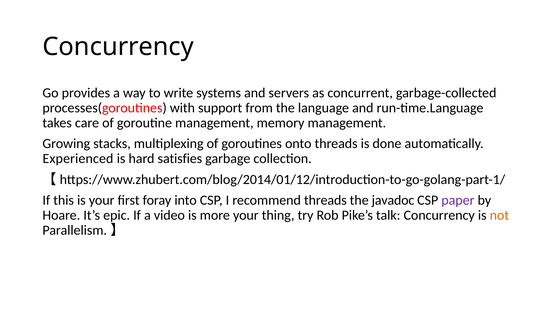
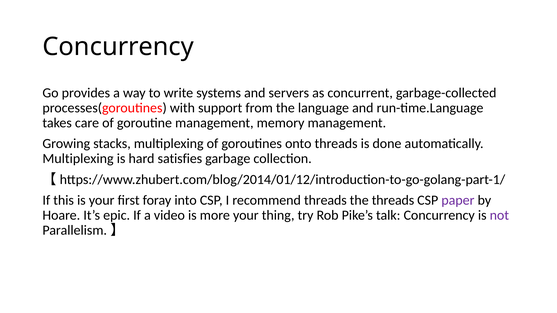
Experienced: Experienced -> Multiplexing (78, 159)
the javadoc: javadoc -> threads (393, 201)
not colour: orange -> purple (499, 216)
